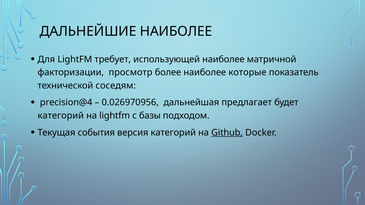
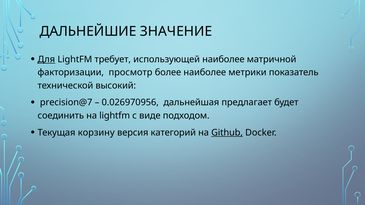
ДАЛЬНЕЙШИЕ НАИБОЛЕЕ: НАИБОЛЕЕ -> ЗНАЧЕНИЕ (176, 31)
Для underline: none -> present (46, 59)
которые: которые -> метрики (247, 73)
соседям: соседям -> высокий (116, 86)
precision@4: precision@4 -> precision@7 (66, 103)
категорий: категорий -> соединить (61, 116)
базы: базы -> виде (150, 116)
события: события -> корзину (96, 133)
